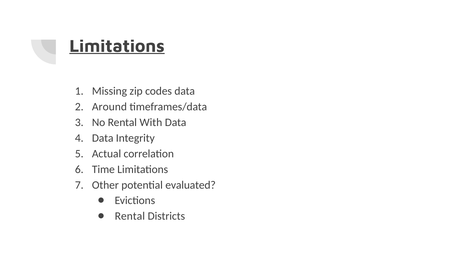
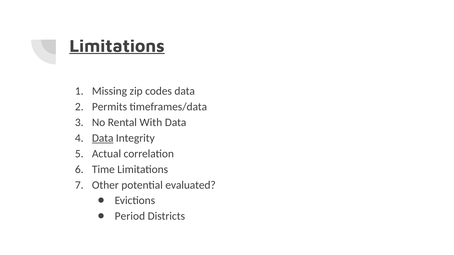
Around: Around -> Permits (110, 107)
Data underline: none -> present (103, 138)
Rental: Rental -> Period (130, 217)
